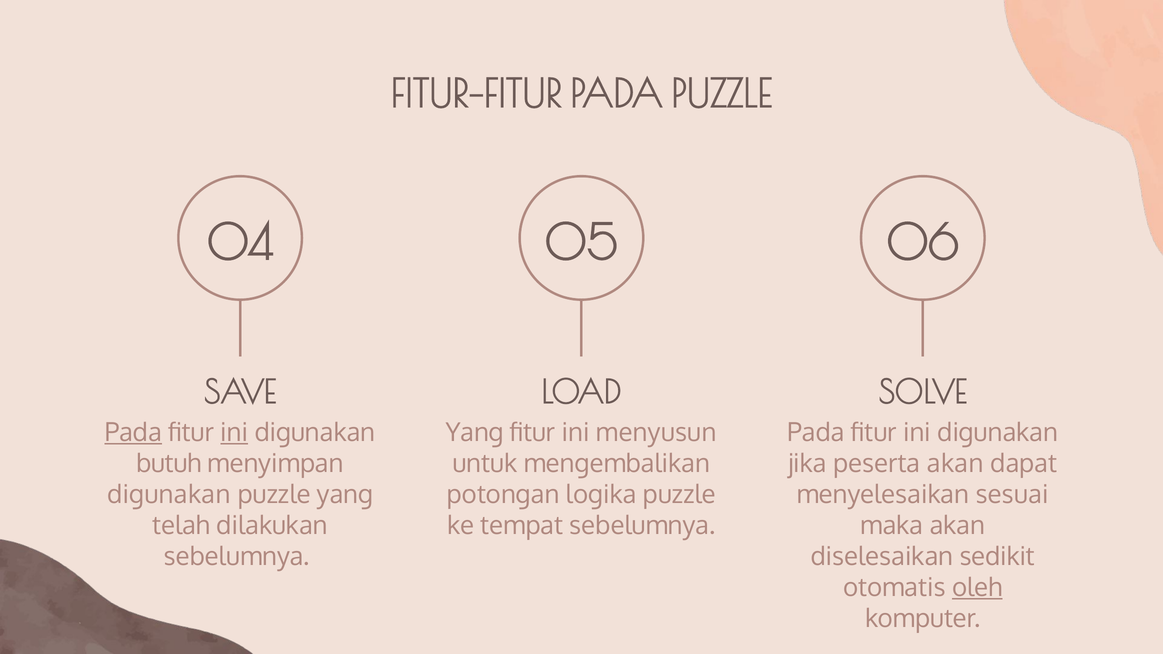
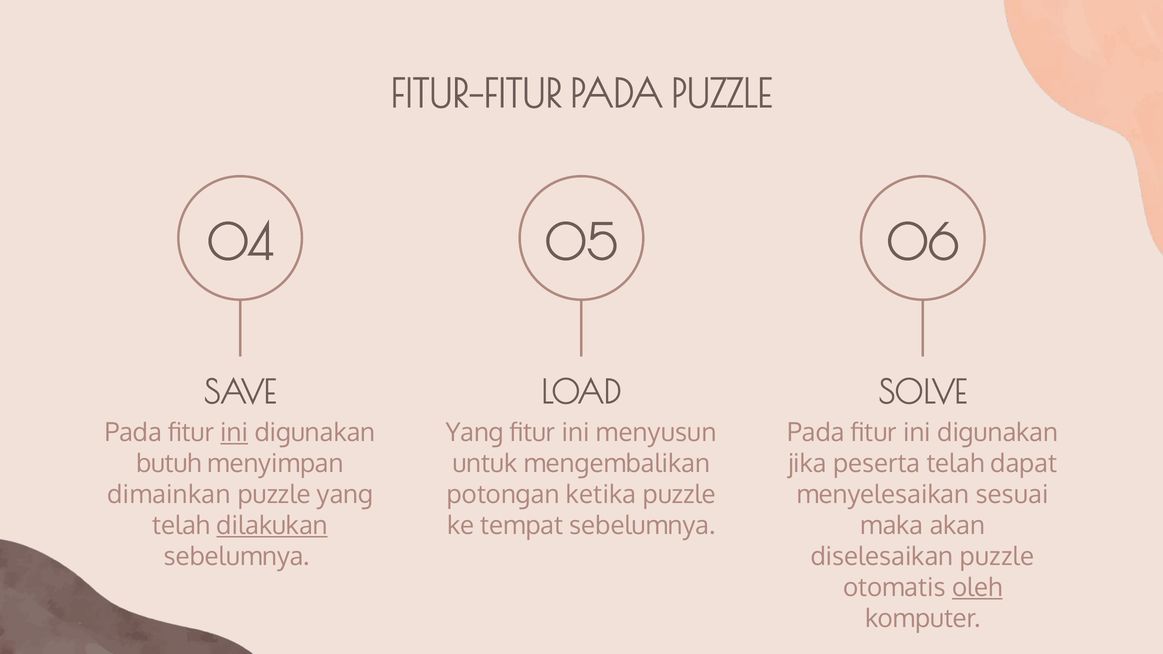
Pada underline: present -> none (133, 433)
peserta akan: akan -> telah (955, 464)
digunakan: digunakan -> dimainkan (169, 495)
logika: logika -> ketika (601, 495)
dilakukan underline: none -> present (272, 526)
diselesaikan sedikit: sedikit -> puzzle (997, 557)
